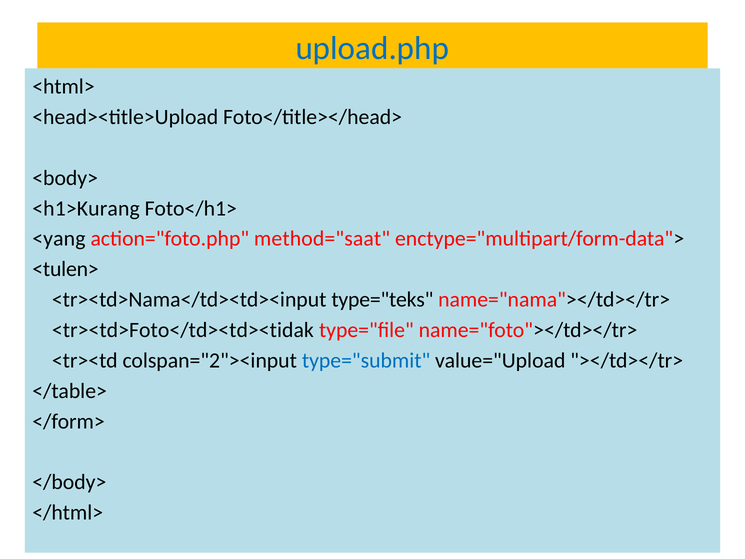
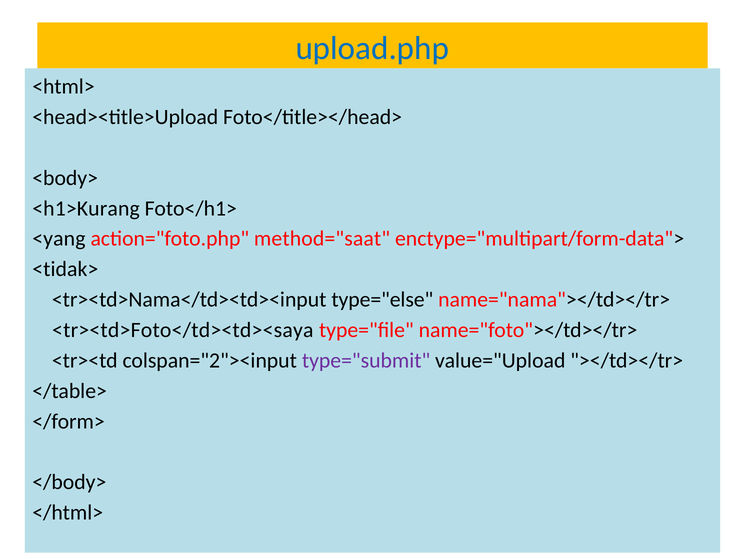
<tulen>: <tulen> -> <tidak> (65, 269)
type="teks: type="teks -> type="else (382, 299)
<tr><td>Foto</td><td><tidak: <tr><td>Foto</td><td><tidak -> <tr><td>Foto</td><td><saya (183, 330)
type="submit colour: blue -> purple (366, 360)
